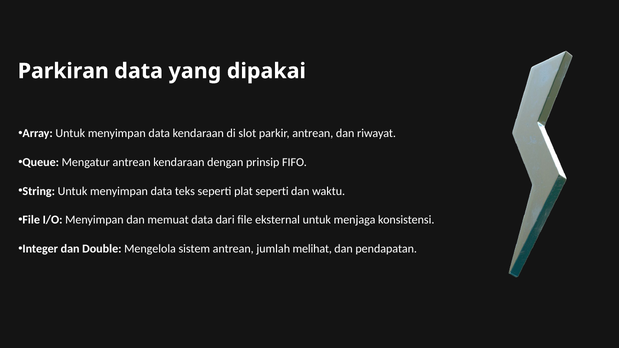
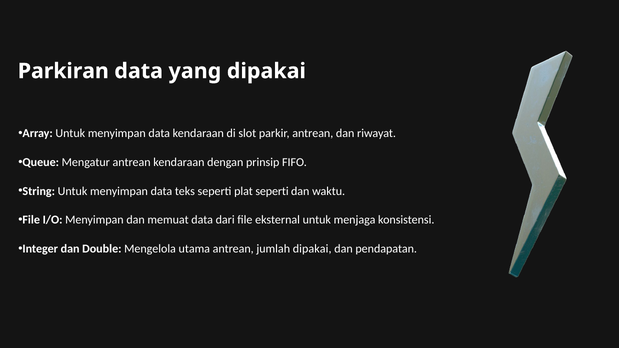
sistem: sistem -> utama (194, 249)
jumlah melihat: melihat -> dipakai (312, 249)
